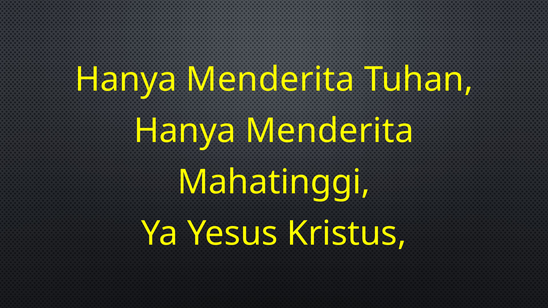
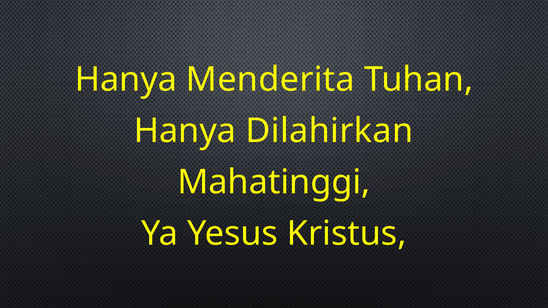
Menderita: Menderita -> Dilahirkan (329, 131)
